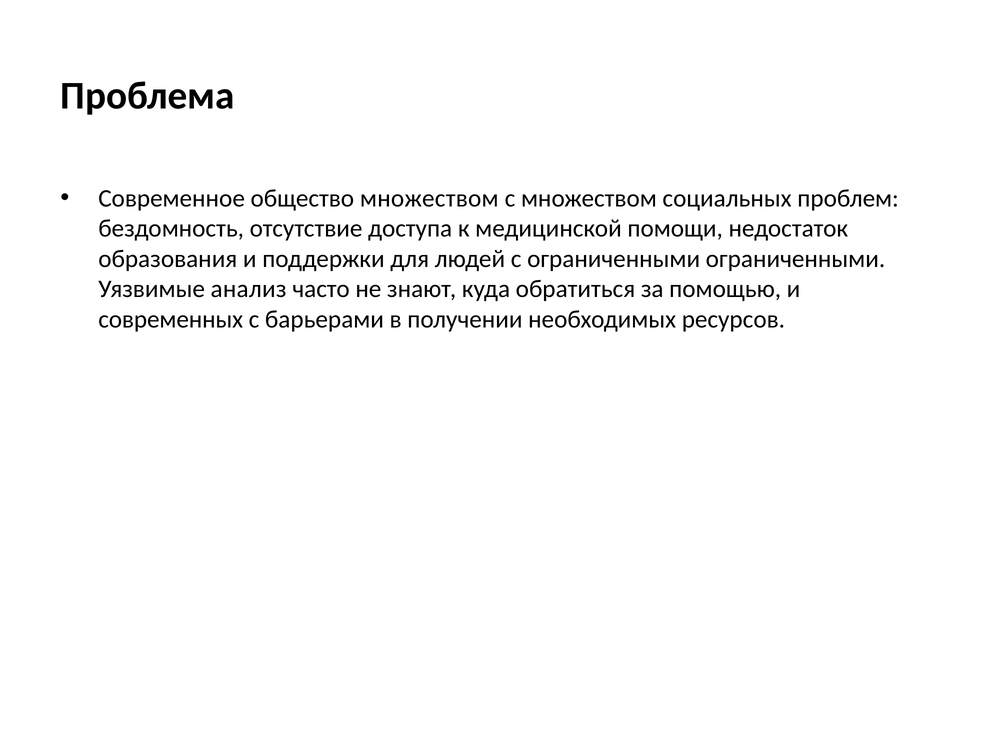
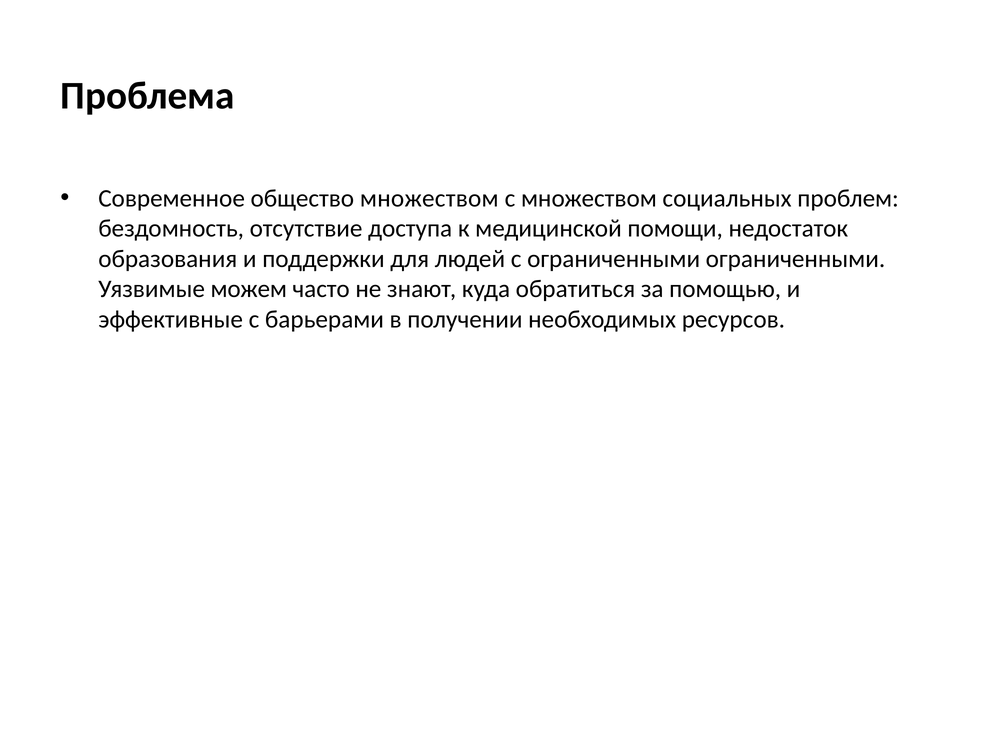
анализ: анализ -> можем (249, 289)
современных: современных -> эффективные (171, 319)
